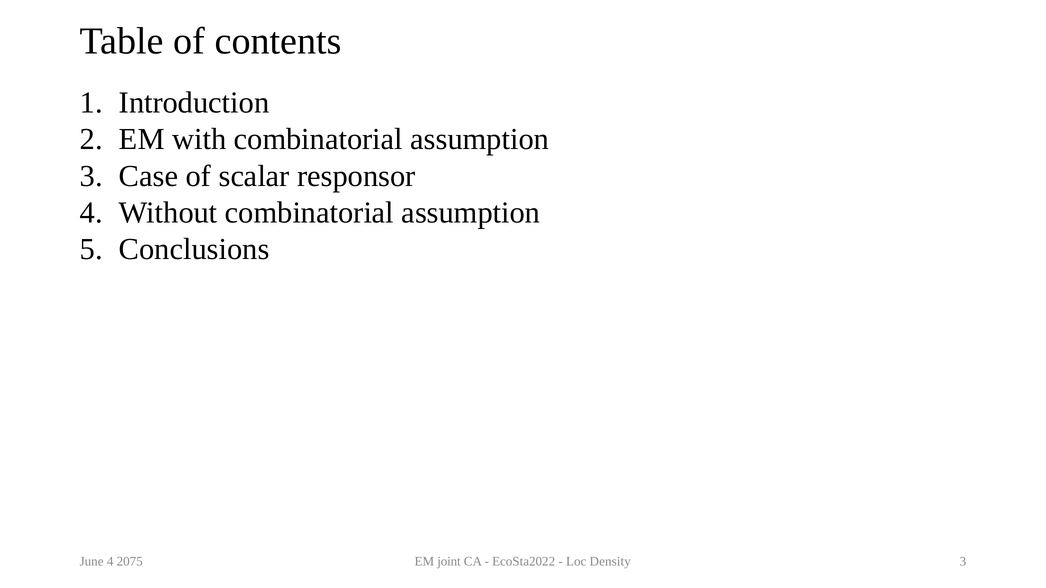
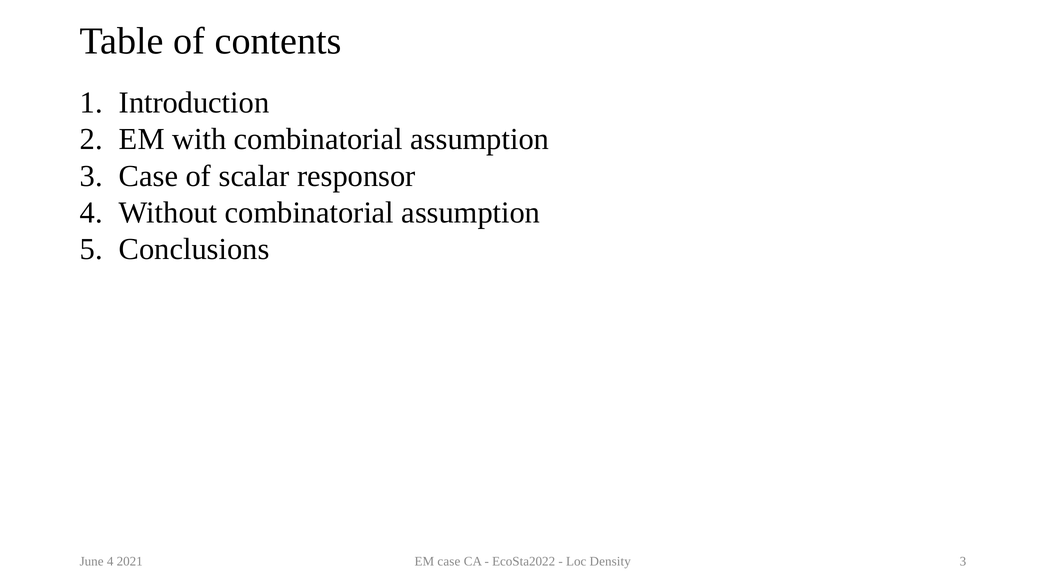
2075: 2075 -> 2021 (130, 562)
EM joint: joint -> case (449, 562)
